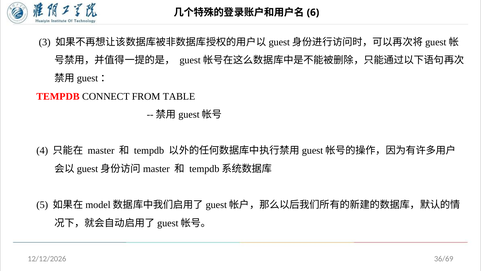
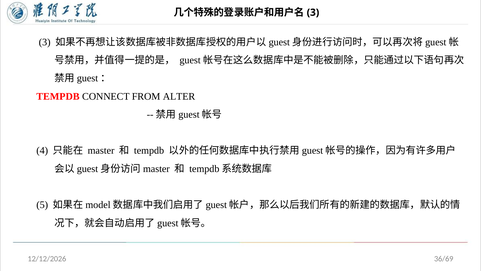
6: 6 -> 3 (313, 12)
TABLE: TABLE -> ALTER (179, 96)
